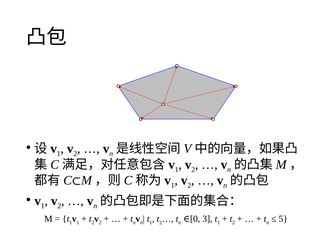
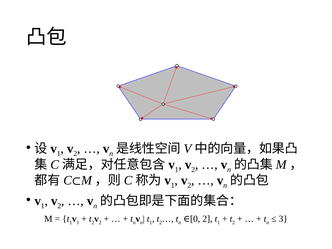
3: 3 -> 2 (207, 219)
5: 5 -> 3 (283, 219)
